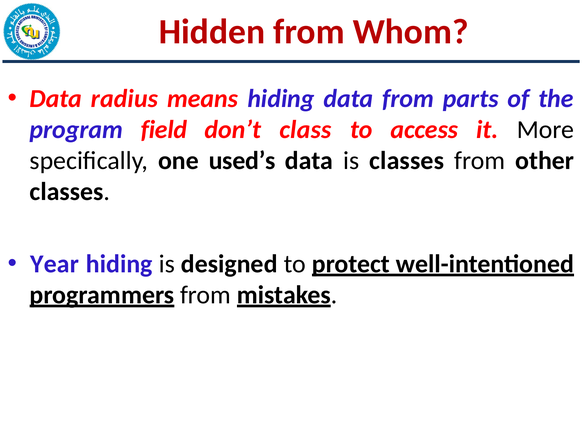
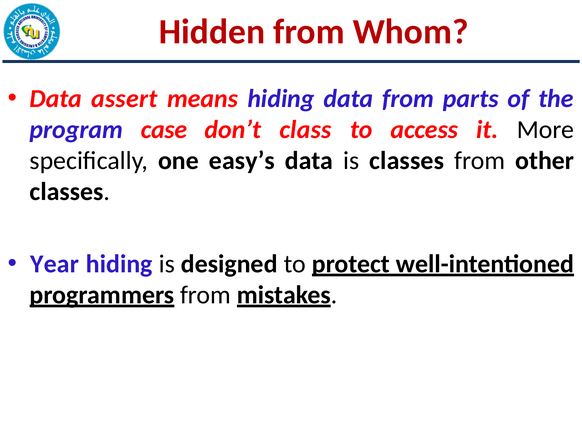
radius: radius -> assert (124, 99)
field: field -> case (164, 130)
used’s: used’s -> easy’s (242, 161)
